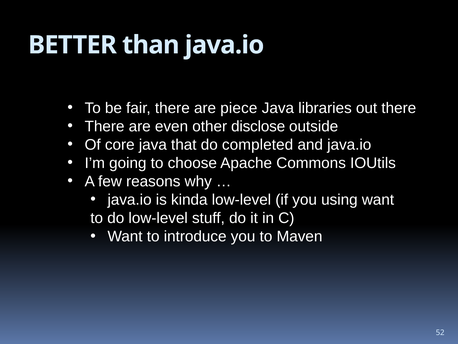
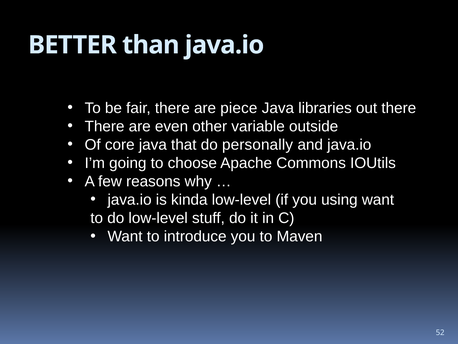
disclose: disclose -> variable (258, 126)
completed: completed -> personally (258, 145)
